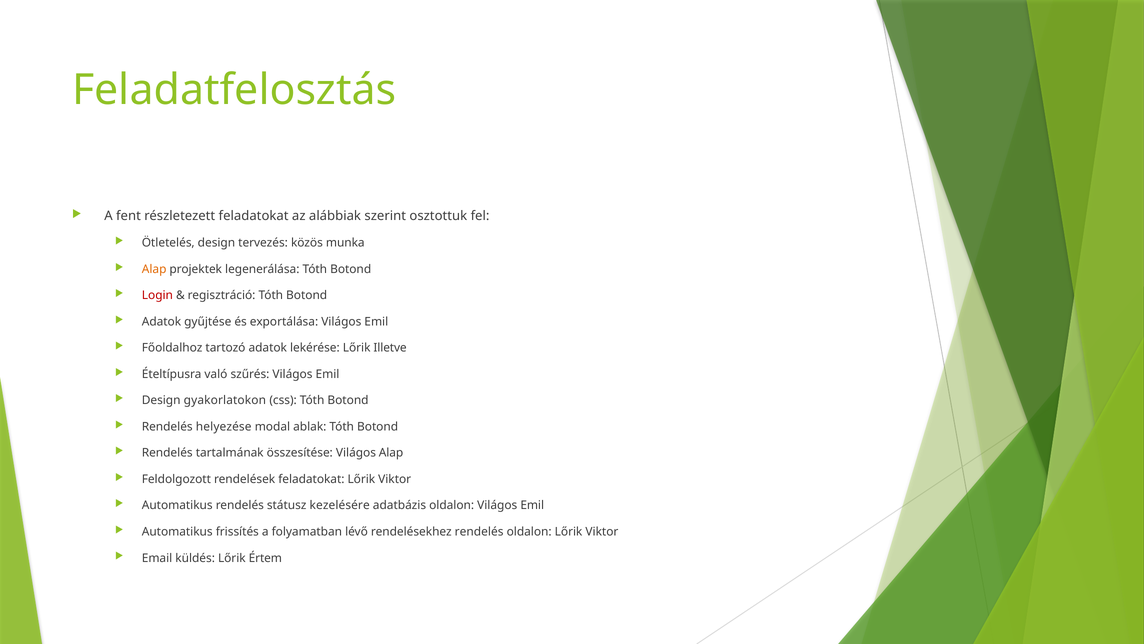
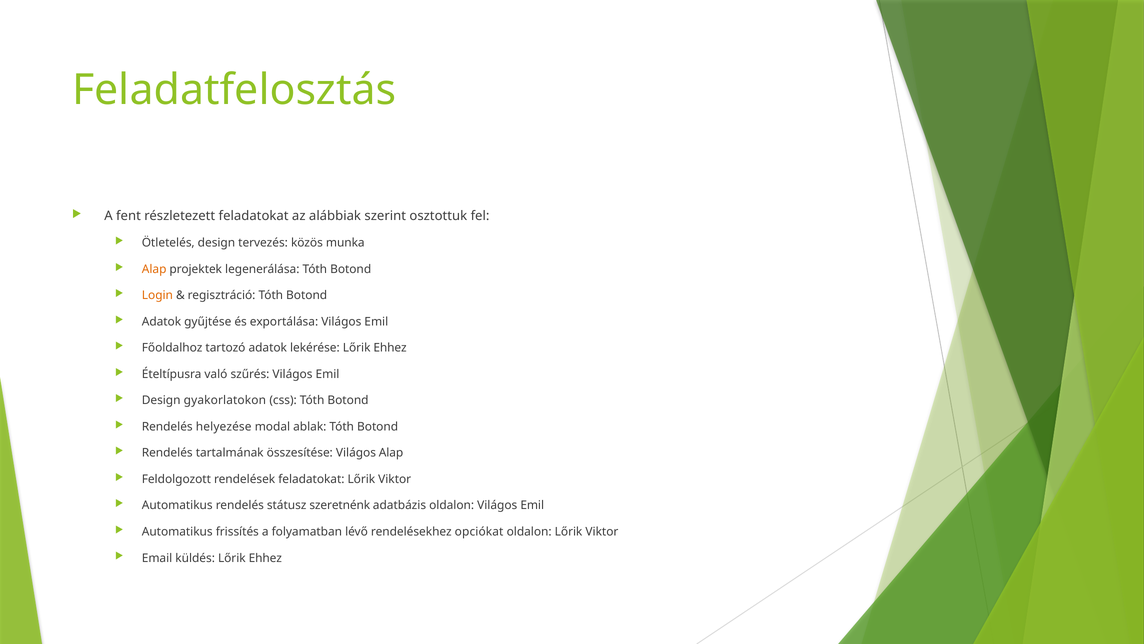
Login colour: red -> orange (157, 295)
lekérése Lőrik Illetve: Illetve -> Ehhez (390, 348)
kezelésére: kezelésére -> szeretnénk (340, 505)
rendelésekhez rendelés: rendelés -> opciókat (479, 531)
küldés Lőrik Értem: Értem -> Ehhez (265, 558)
